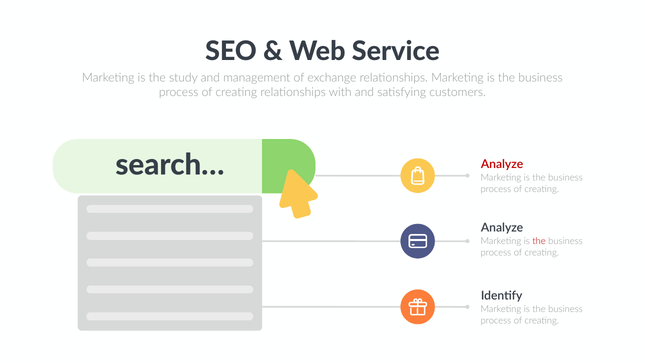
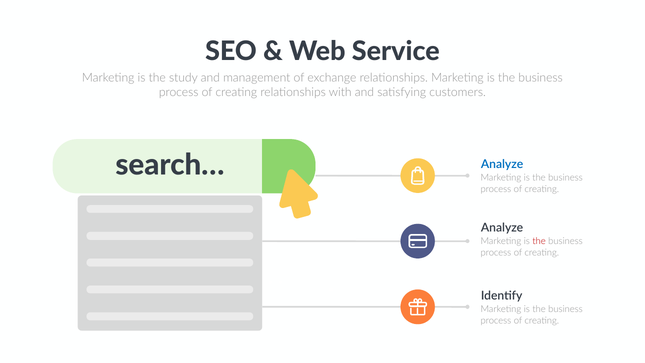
Analyze colour: red -> blue (502, 164)
